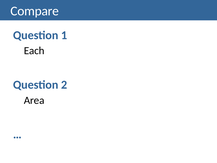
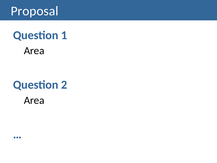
Compare: Compare -> Proposal (35, 11)
Each: Each -> Area (34, 51)
